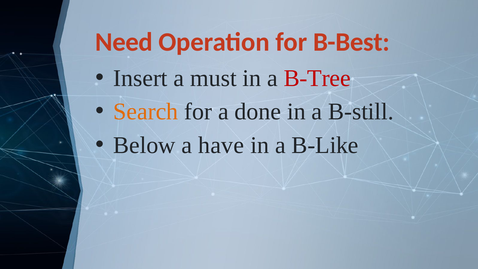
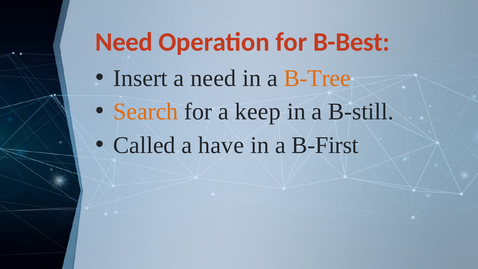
a must: must -> need (213, 78)
B-Tree colour: red -> orange (317, 78)
done: done -> keep (258, 112)
Below: Below -> Called (144, 145)
B-Like: B-Like -> B-First (325, 145)
